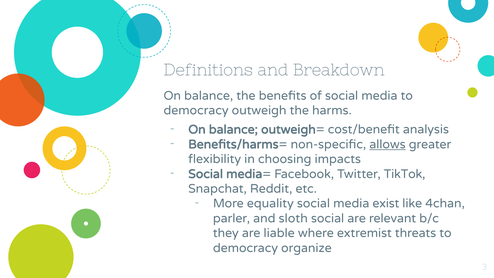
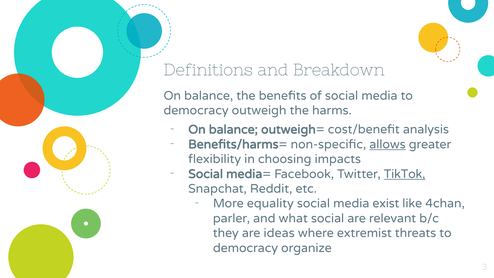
TikTok underline: none -> present (405, 174)
sloth: sloth -> what (293, 218)
liable: liable -> ideas (279, 233)
